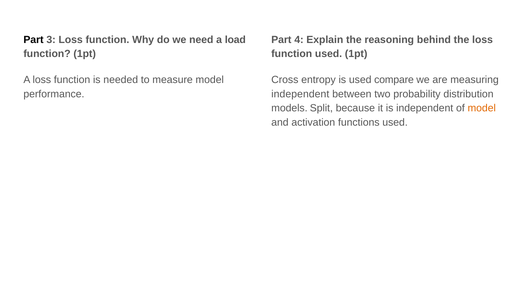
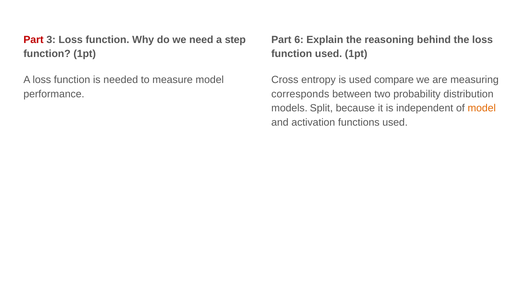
Part colour: black -> red (34, 40)
load: load -> step (235, 40)
4: 4 -> 6 (299, 40)
independent: independent -> corresponds (300, 94)
